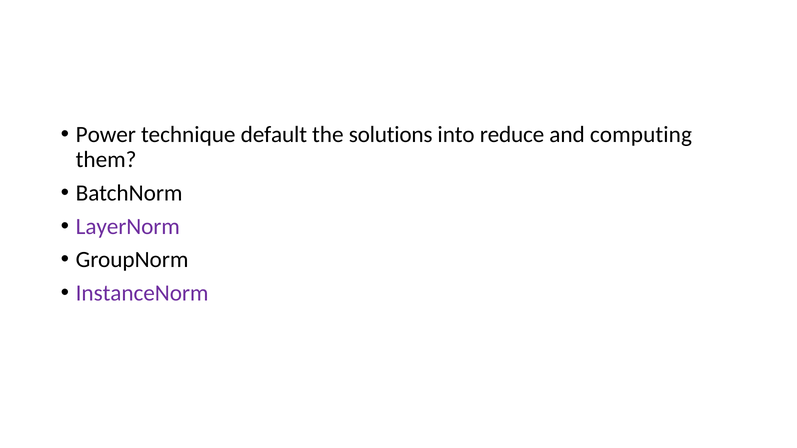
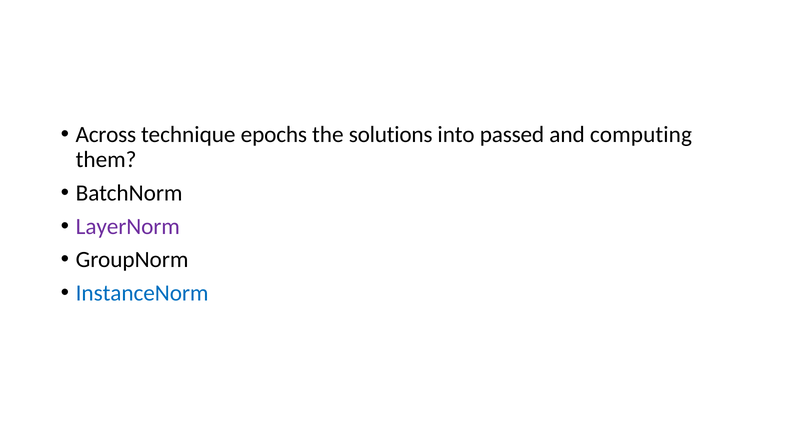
Power: Power -> Across (106, 135)
default: default -> epochs (274, 135)
reduce: reduce -> passed (512, 135)
InstanceNorm colour: purple -> blue (142, 293)
